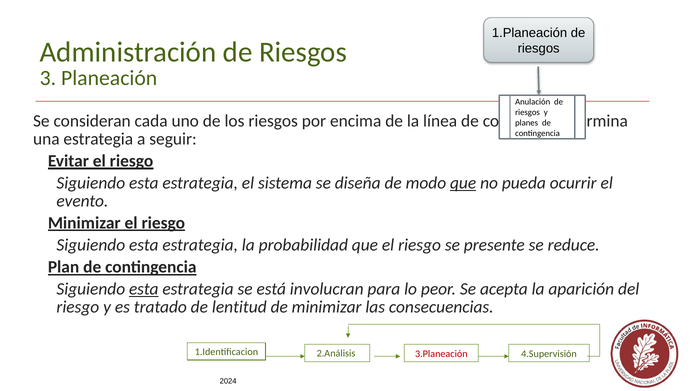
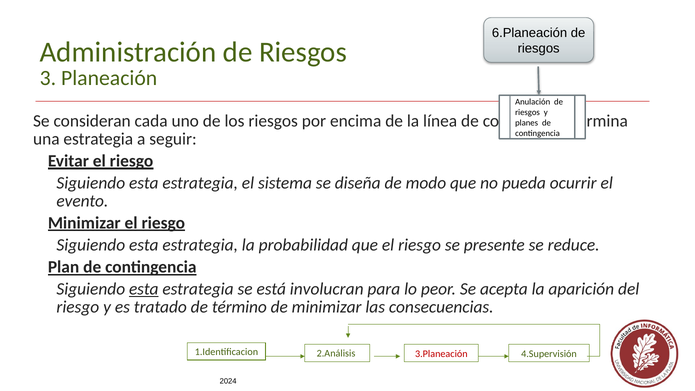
1.Planeación: 1.Planeación -> 6.Planeación (530, 33)
que underline: present -> none (463, 183)
lentitud: lentitud -> término (239, 307)
